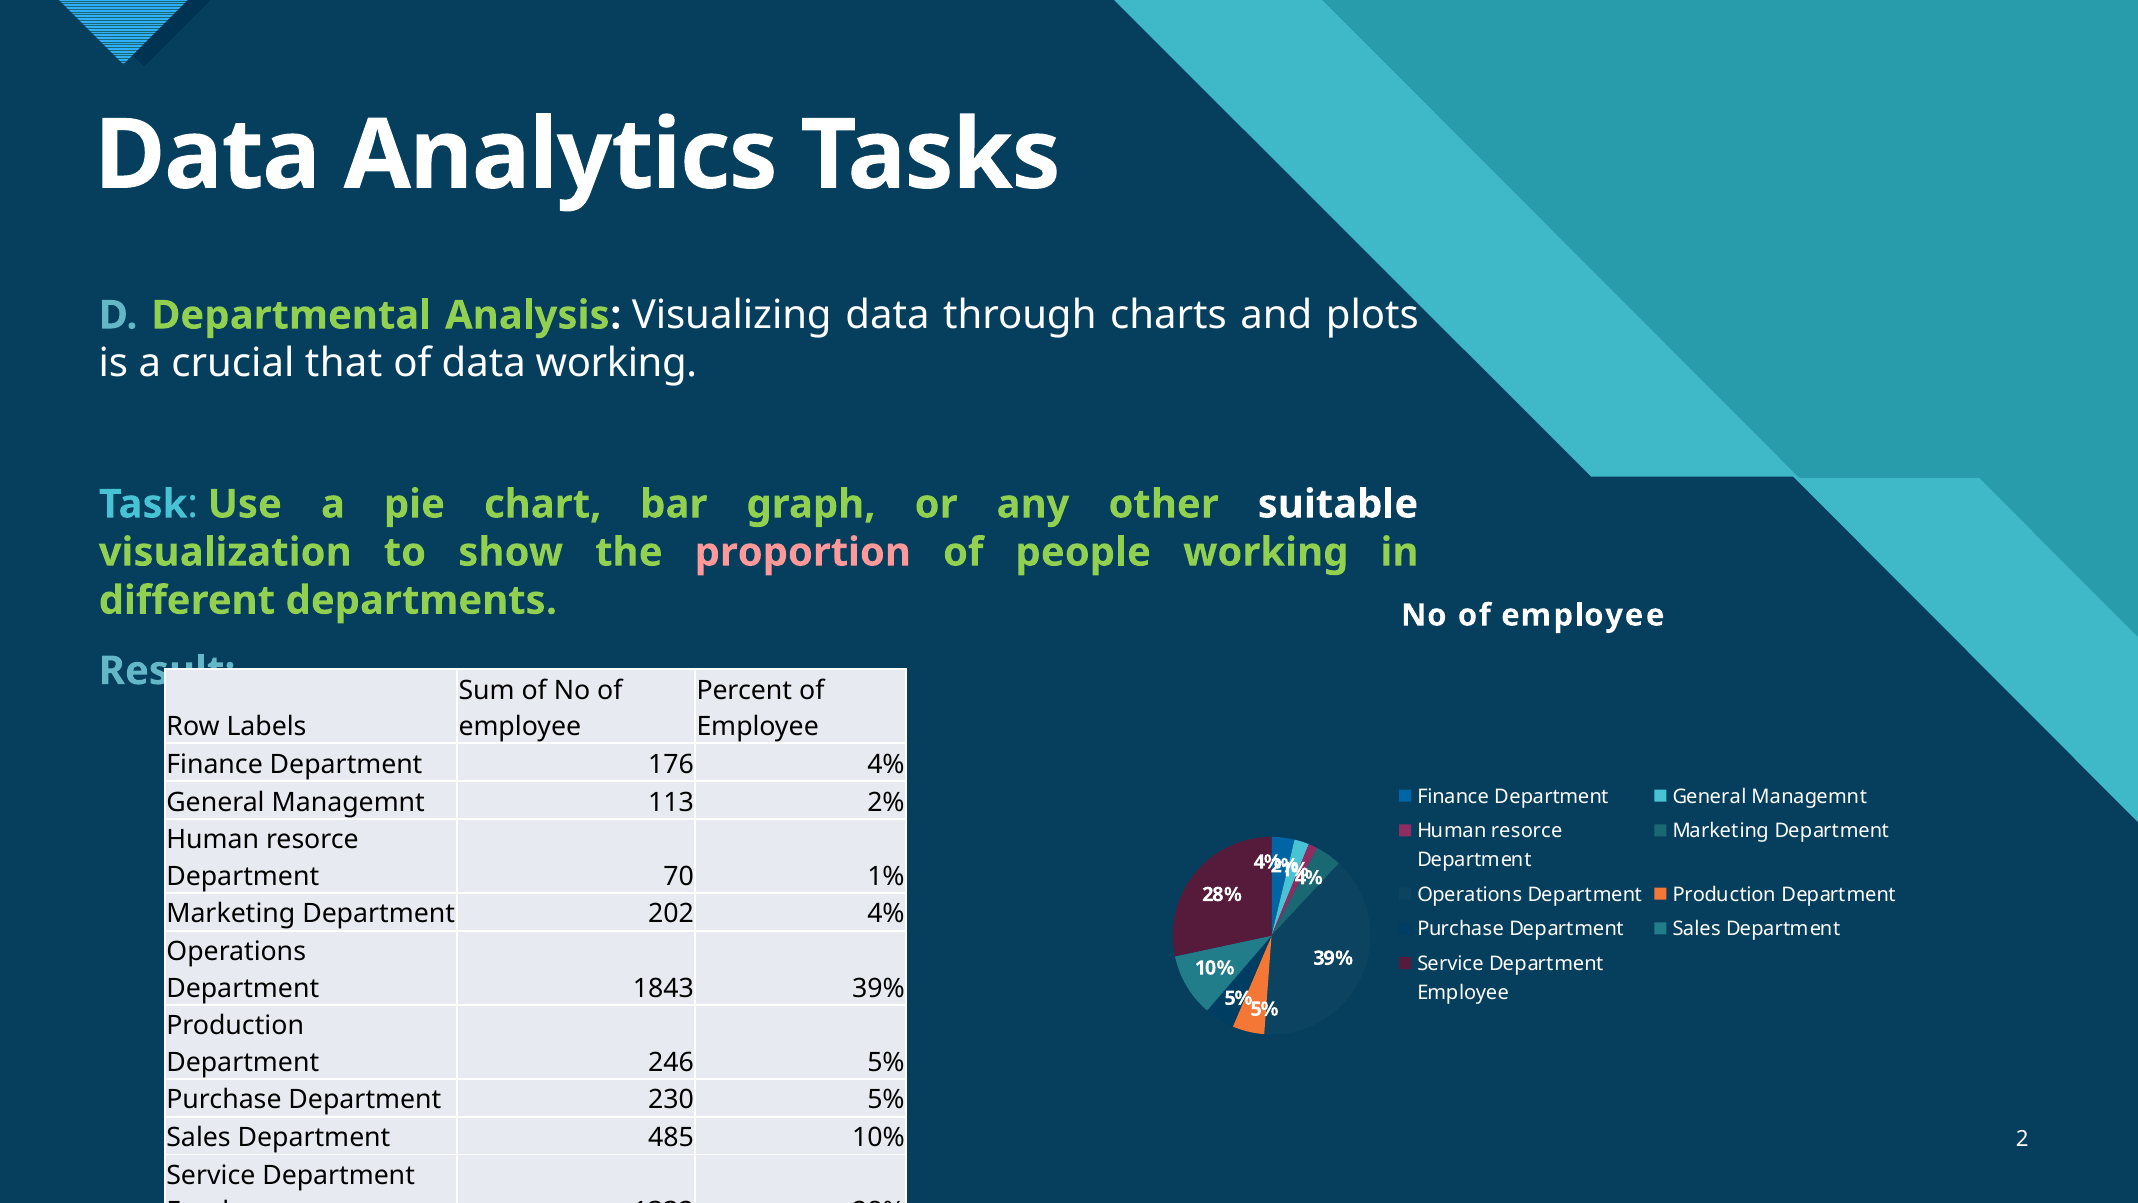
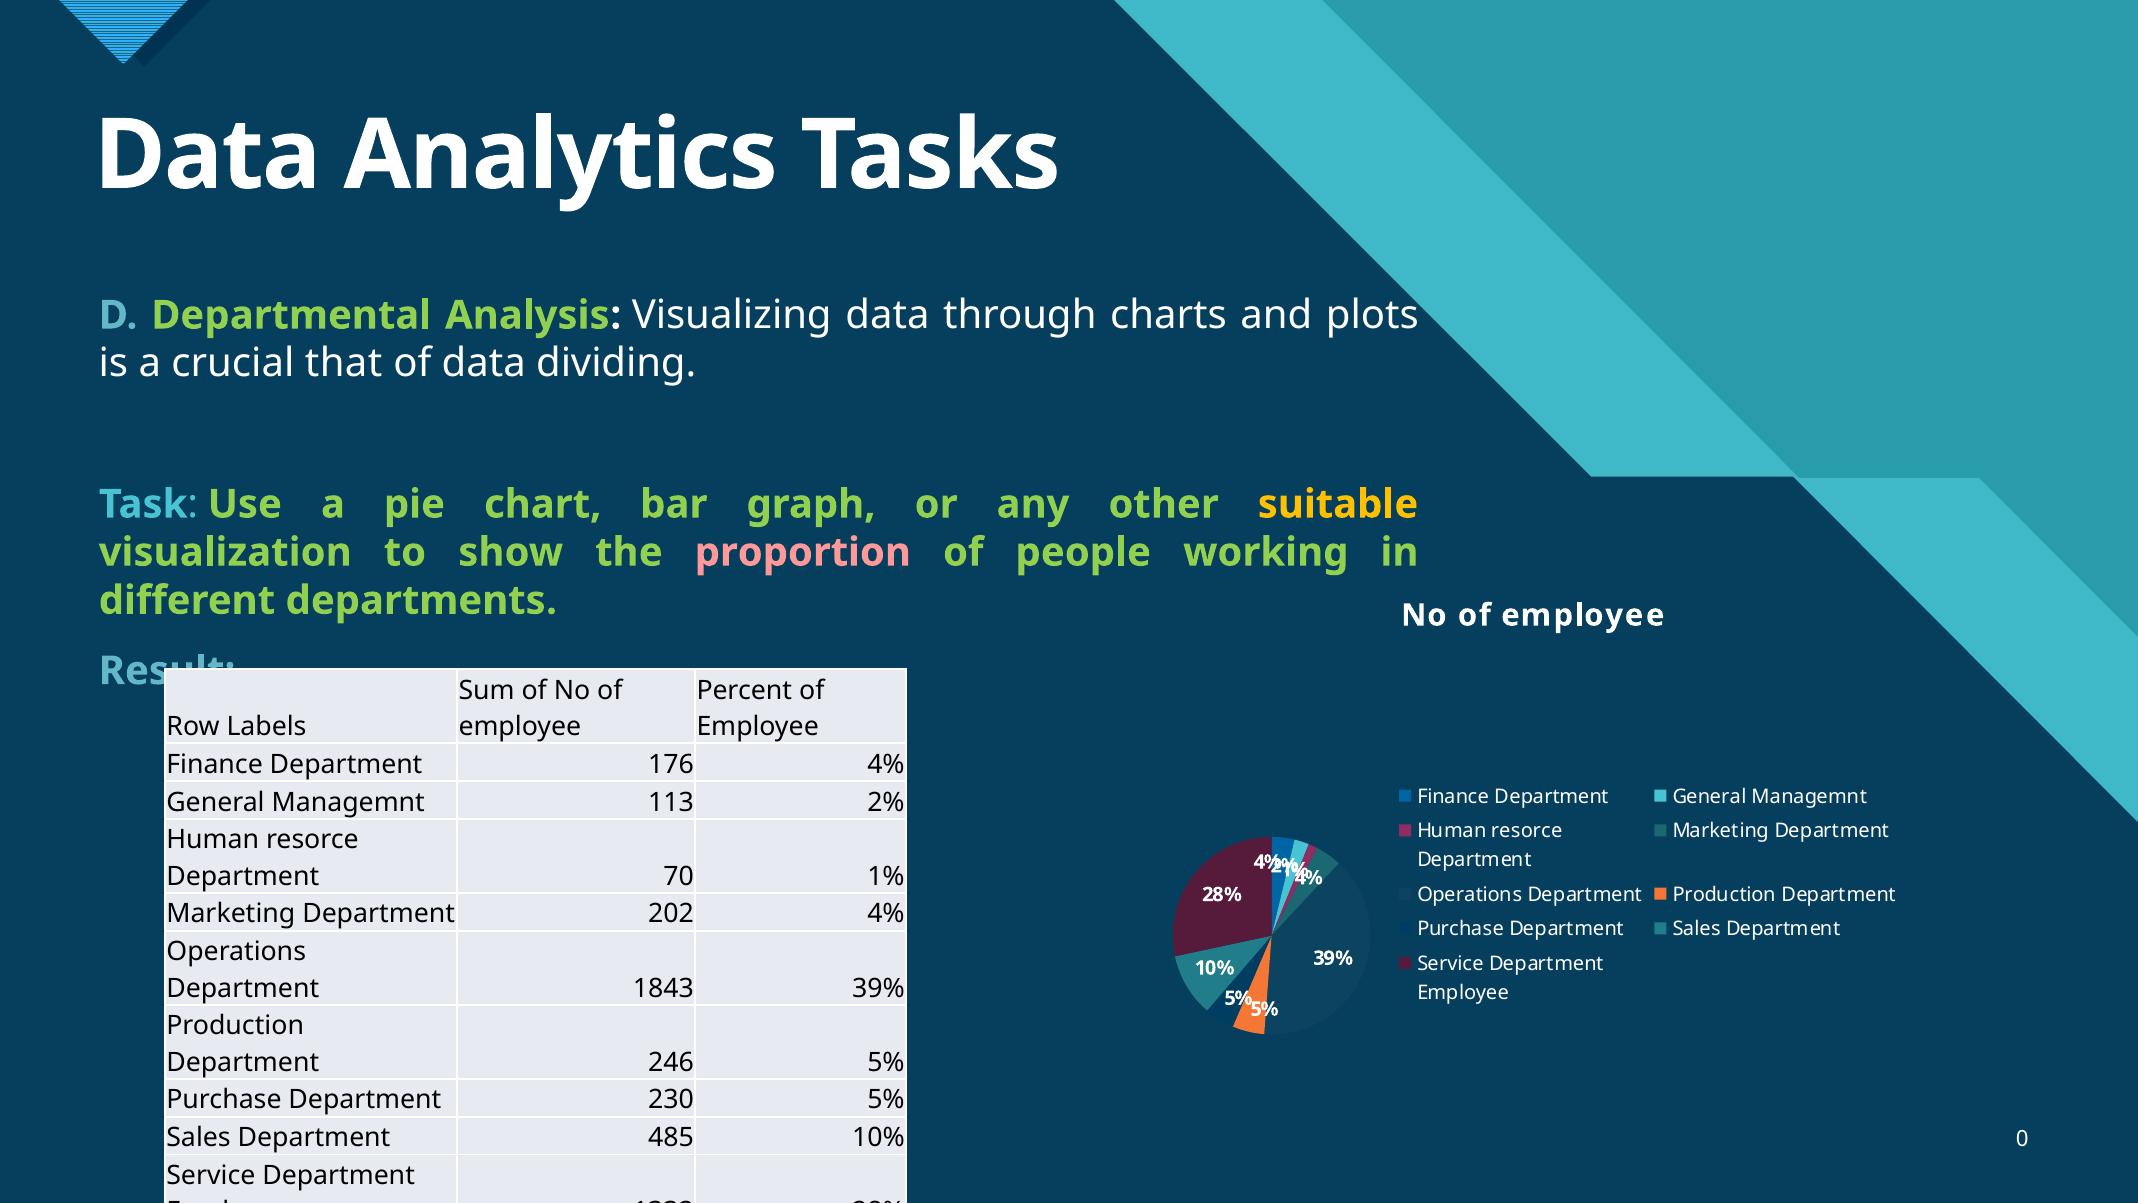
data working: working -> dividing (616, 363)
suitable colour: white -> yellow (1338, 504)
2: 2 -> 0 (2022, 1139)
